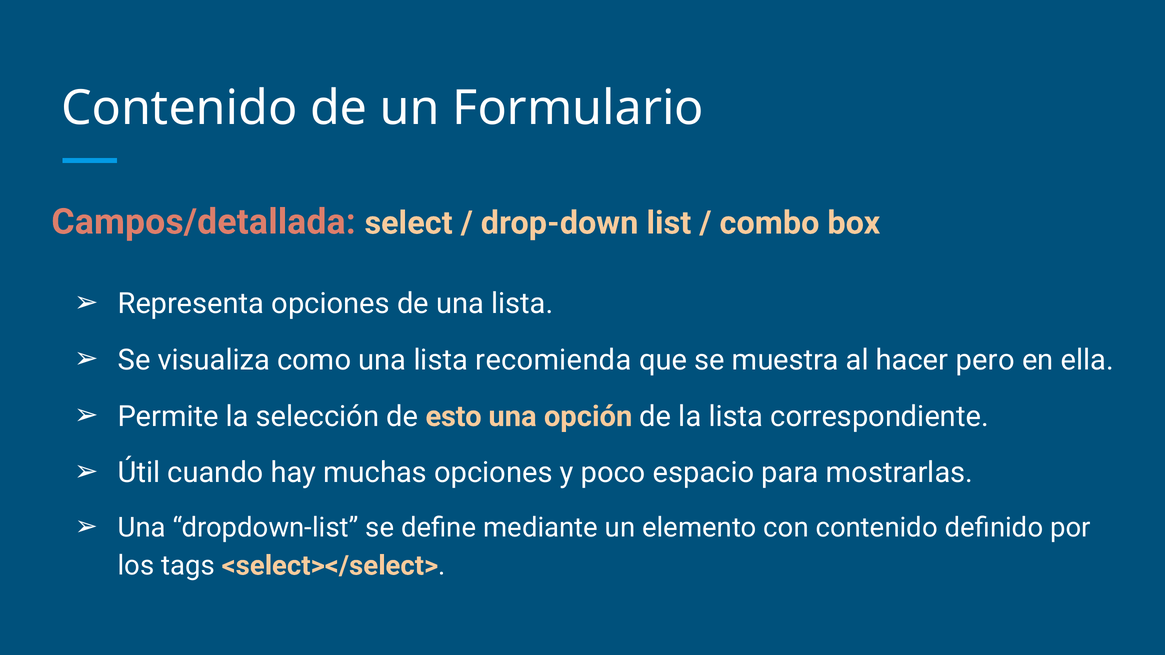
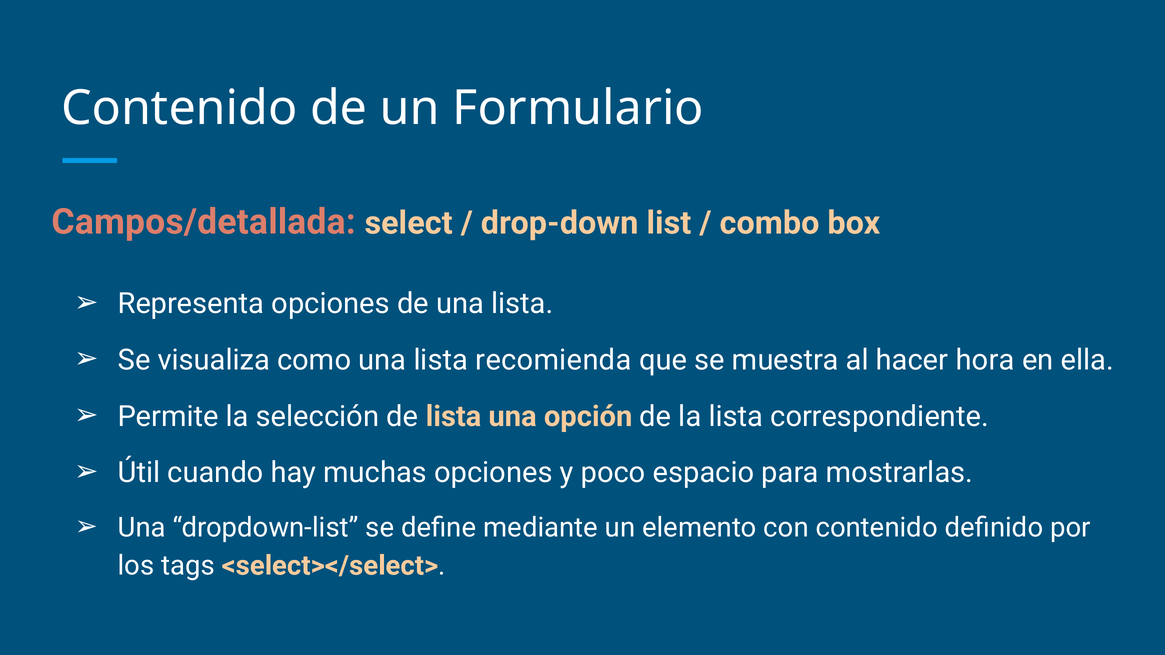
pero: pero -> hora (985, 360)
de esto: esto -> lista (453, 417)
